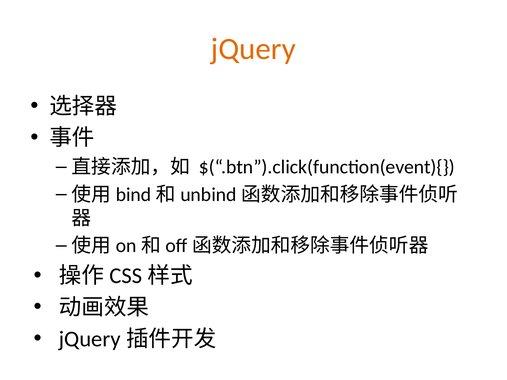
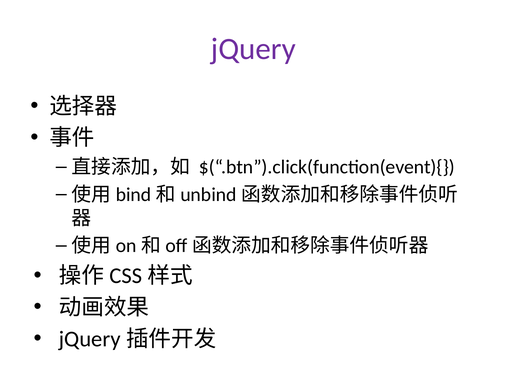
jQuery colour: orange -> purple (253, 49)
